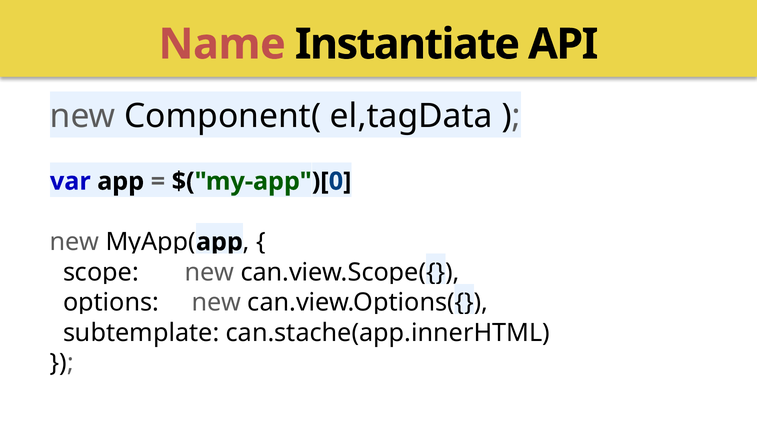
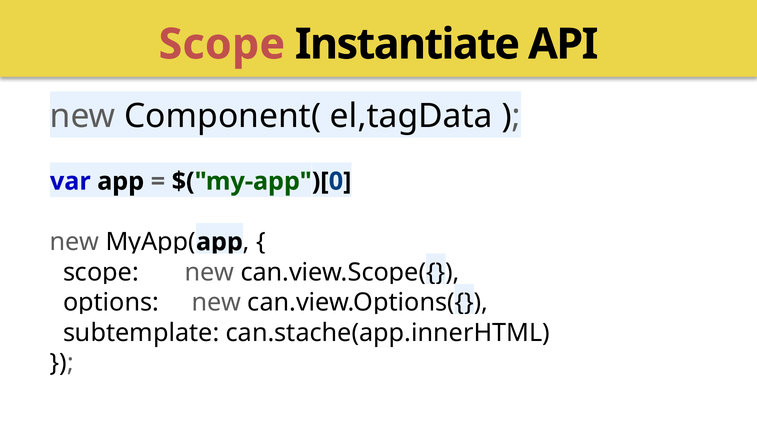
Name: Name -> Scope (222, 44)
